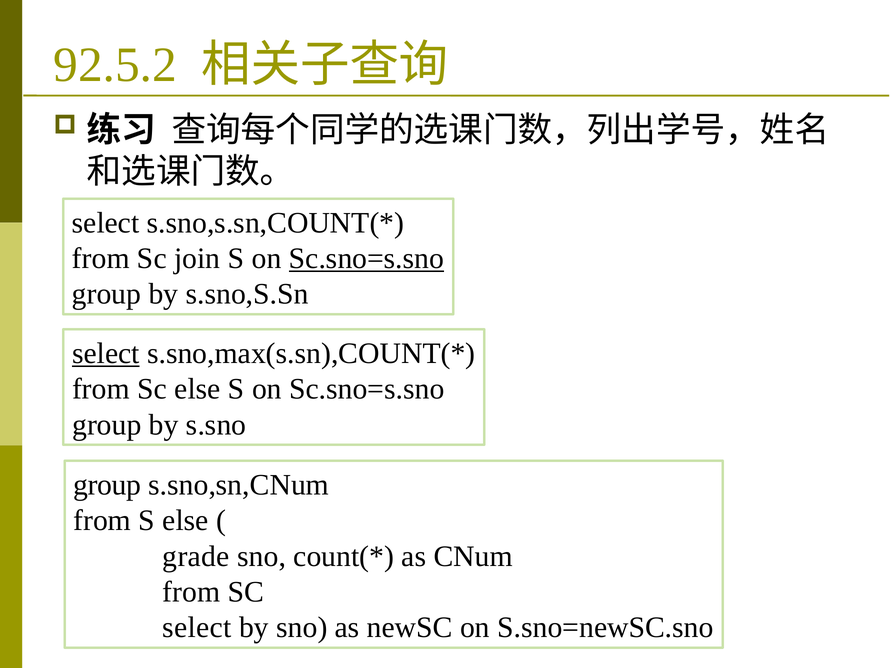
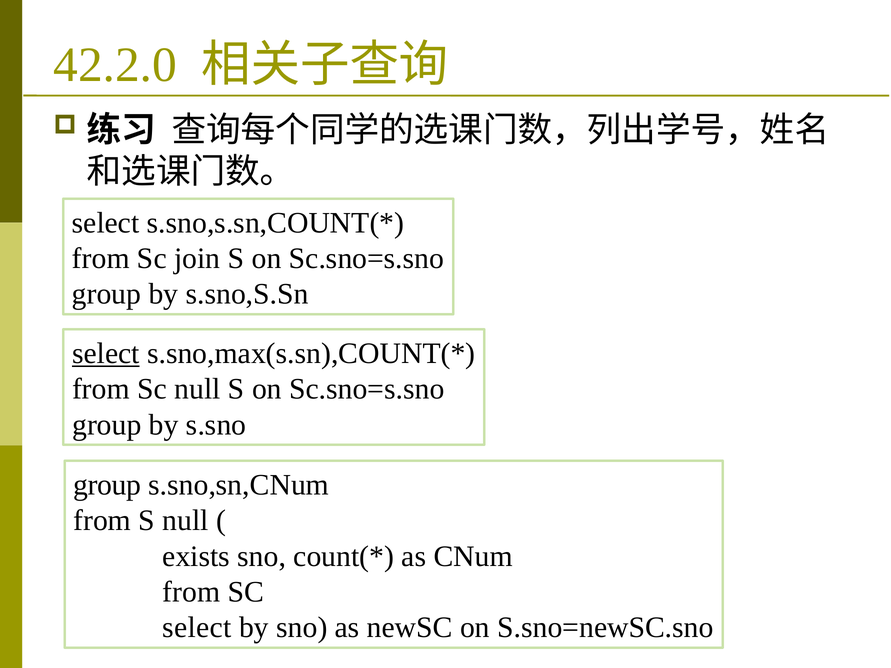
92.5.2: 92.5.2 -> 42.2.0 (115, 65)
Sc.sno=s.sno underline: present -> none (367, 259)
Sc else: else -> null (197, 389)
S else: else -> null (186, 521)
grade: grade -> exists (196, 556)
